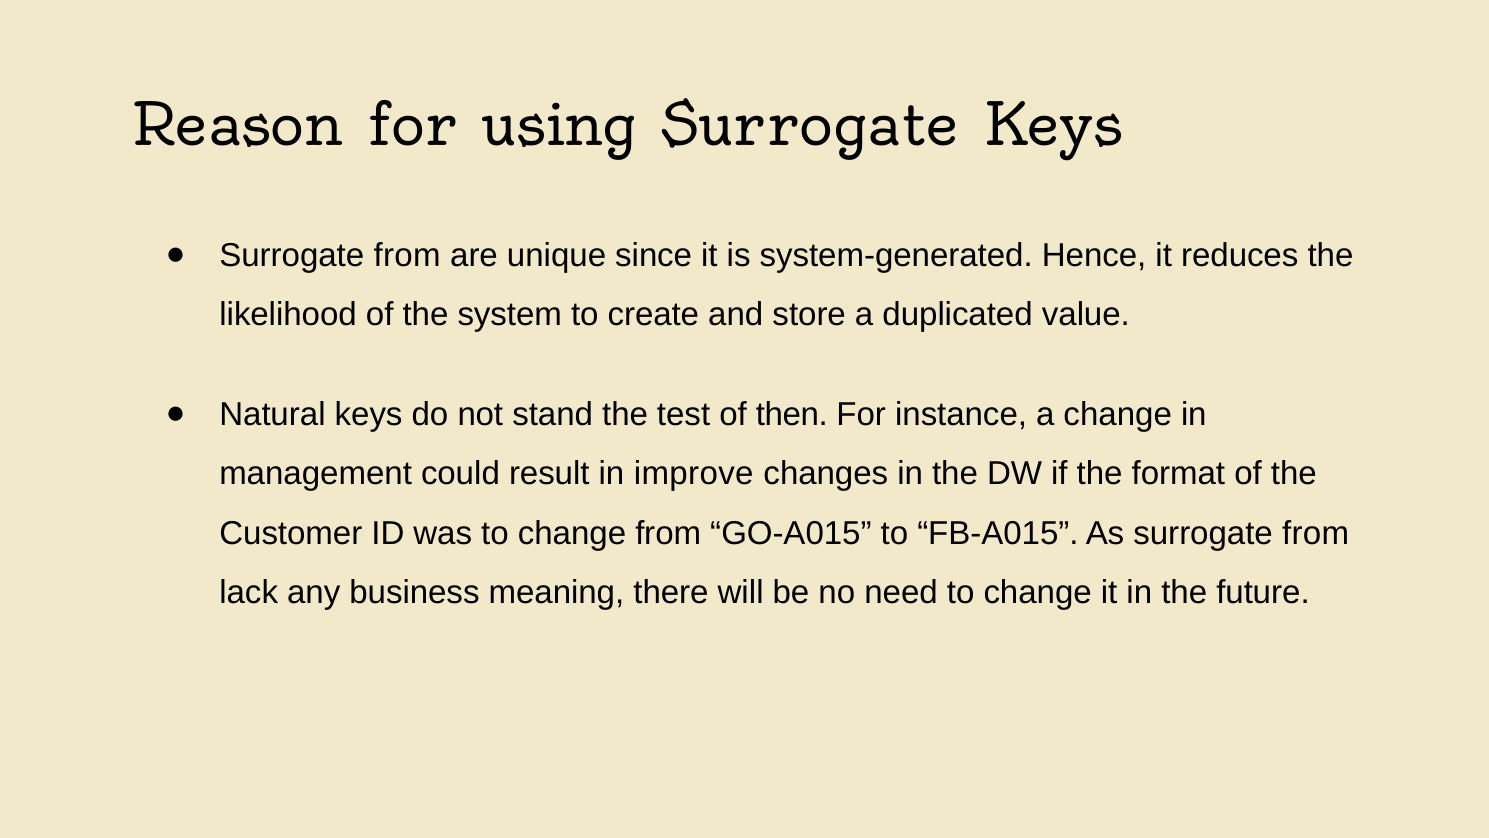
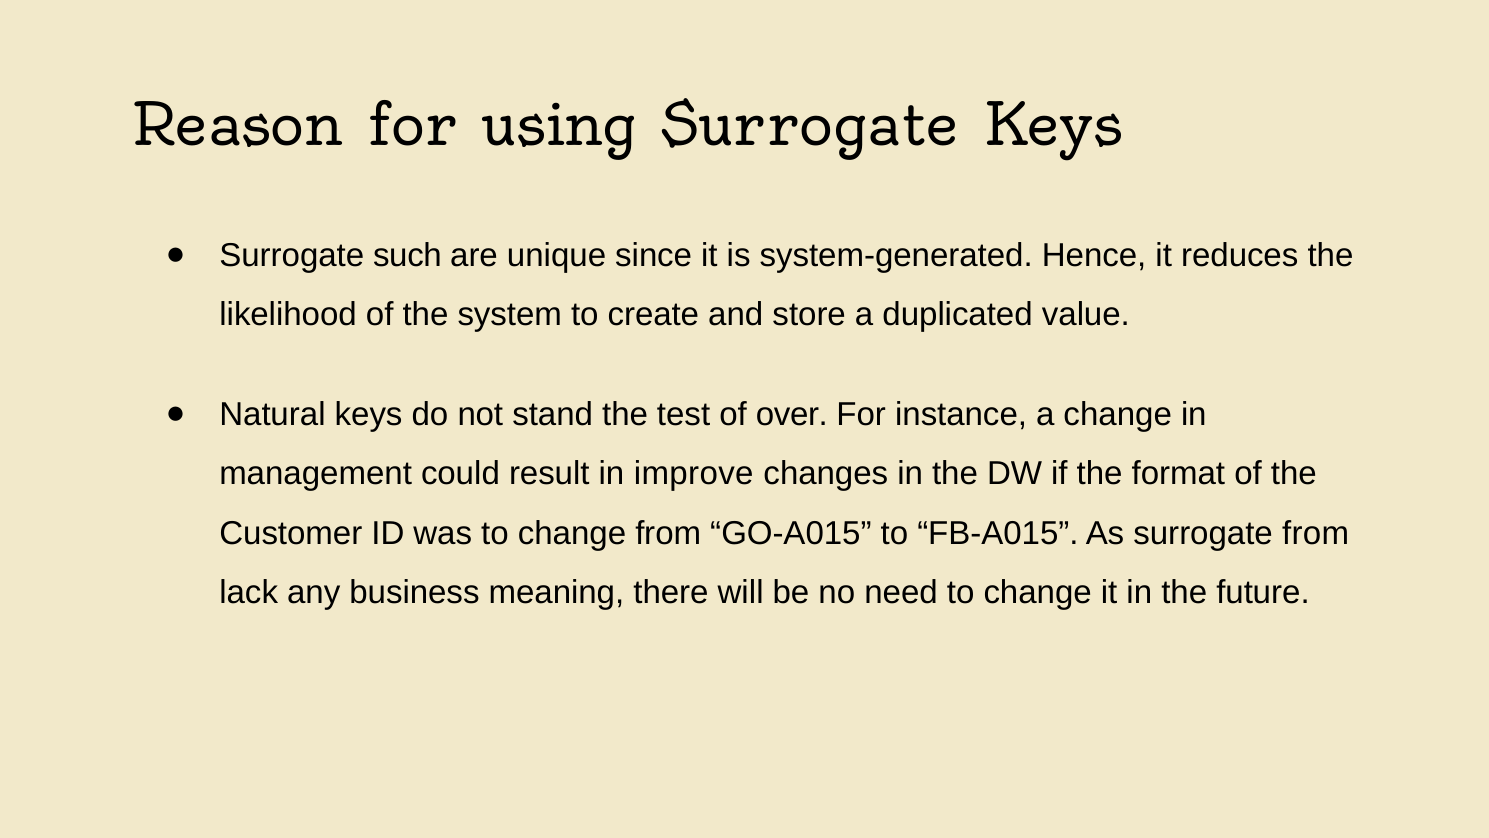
from: from -> such (407, 255)
then: then -> over (792, 414)
